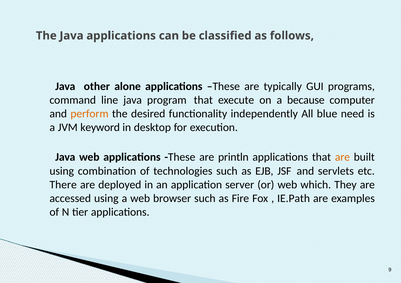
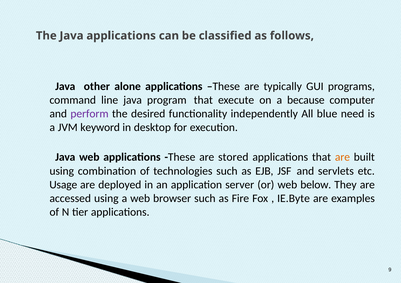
perform colour: orange -> purple (90, 114)
println: println -> stored (233, 157)
There: There -> Usage (63, 185)
which: which -> below (316, 185)
IE.Path: IE.Path -> IE.Byte (294, 199)
